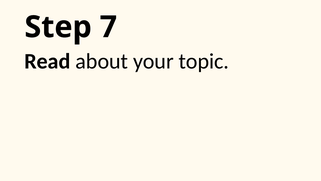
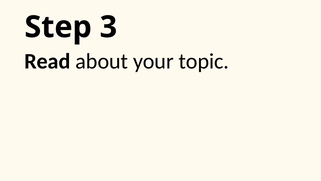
7: 7 -> 3 (108, 27)
